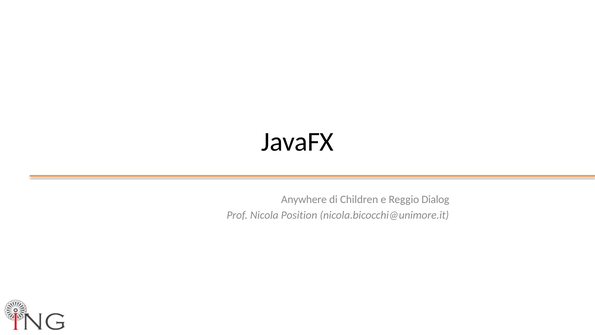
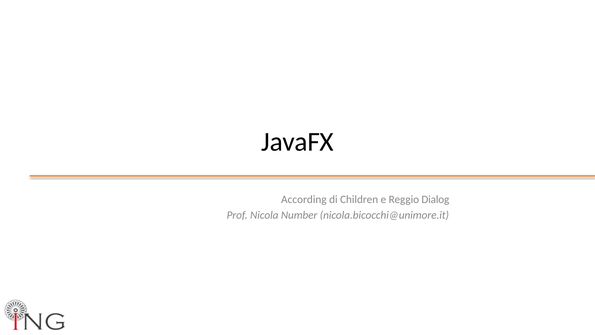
Anywhere: Anywhere -> According (304, 199)
Position: Position -> Number (299, 215)
